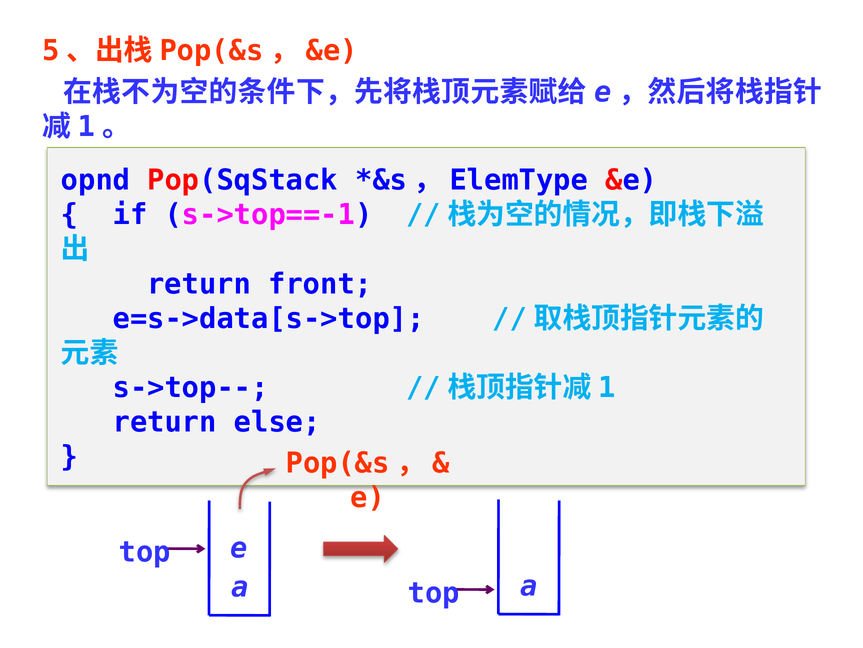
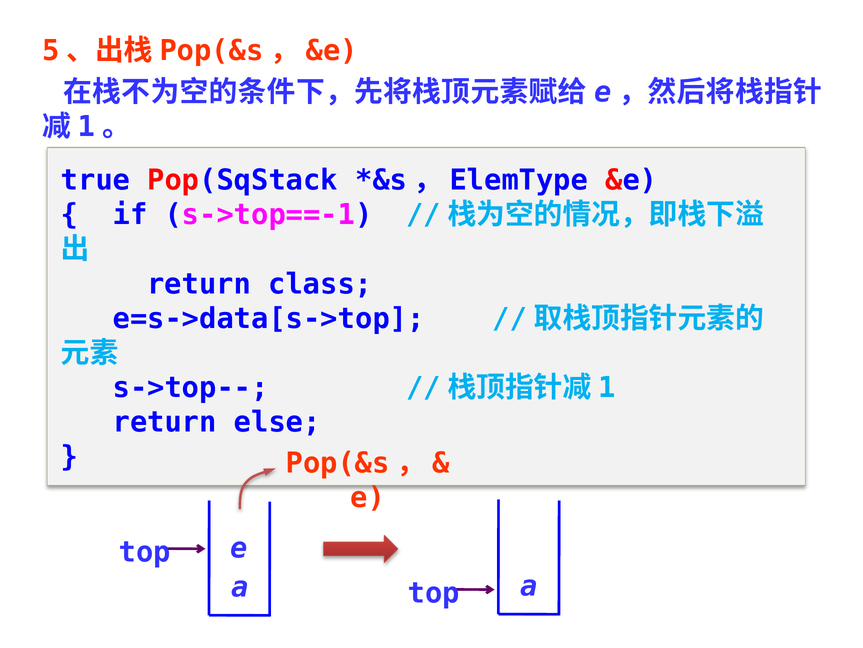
opnd: opnd -> true (96, 180)
front: front -> class (320, 284)
